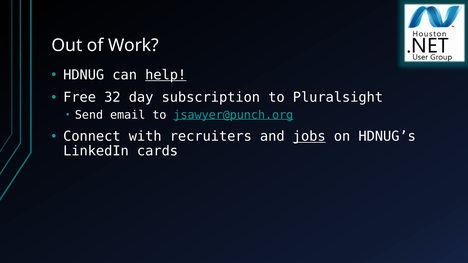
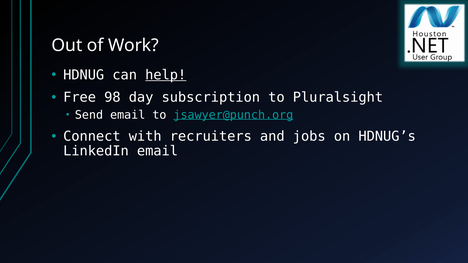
32: 32 -> 98 (112, 98)
jobs underline: present -> none (309, 137)
LinkedIn cards: cards -> email (158, 151)
